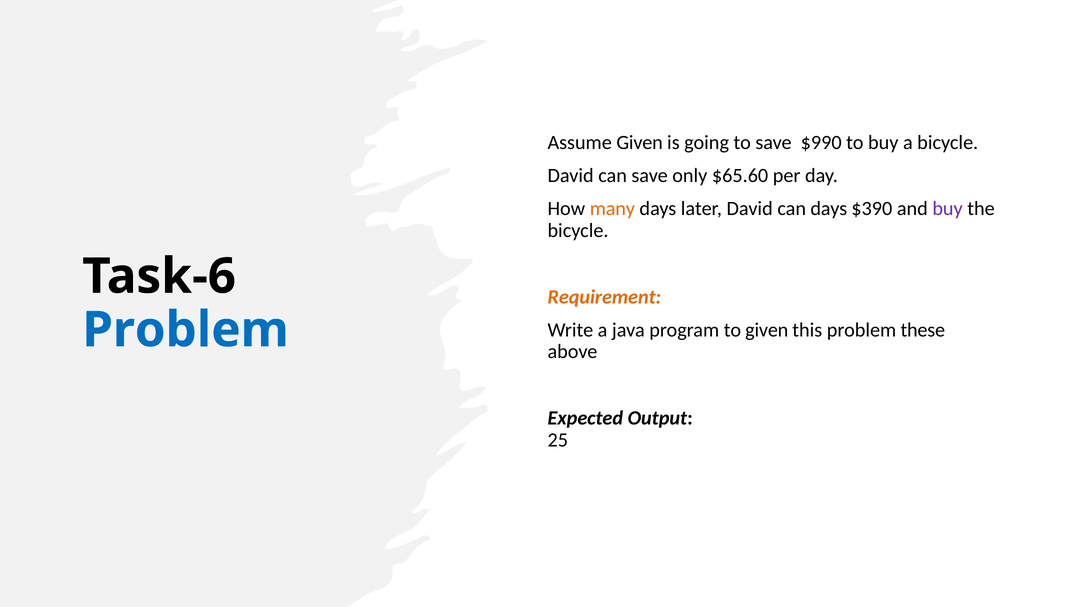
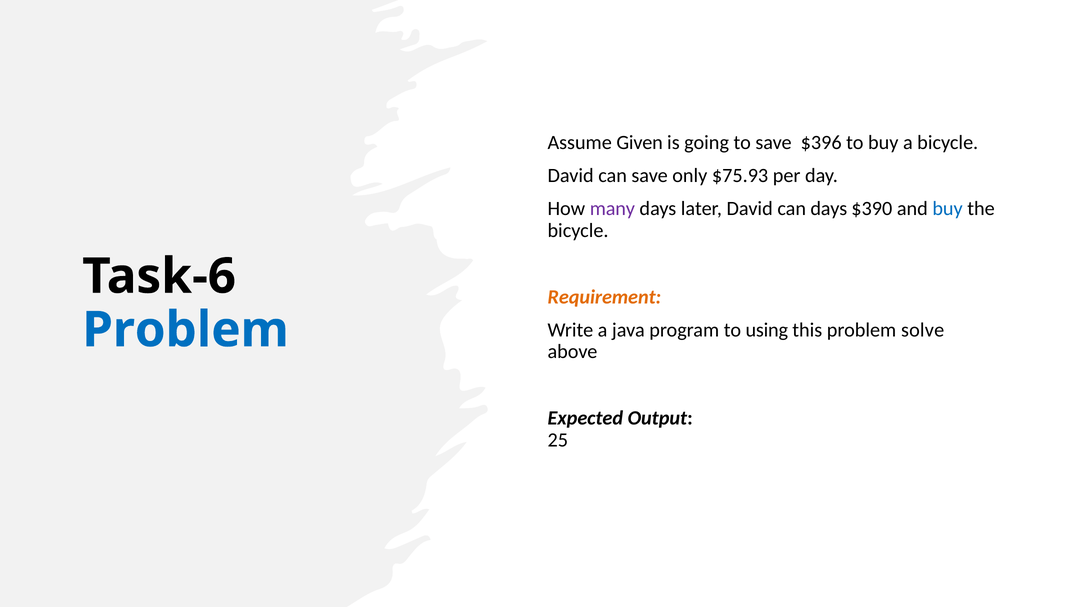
$990: $990 -> $396 (821, 143)
$65.60: $65.60 -> $75.93 (740, 176)
many colour: orange -> purple (612, 209)
buy colour: purple -> blue (948, 209)
to given: given -> using (767, 330)
these: these -> solve (923, 330)
